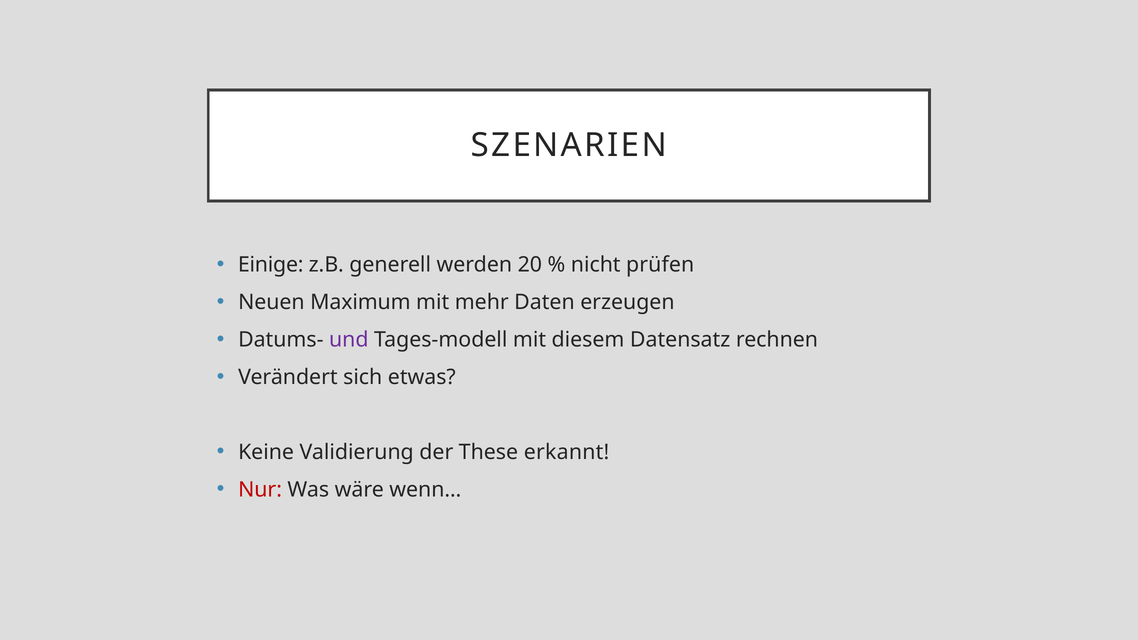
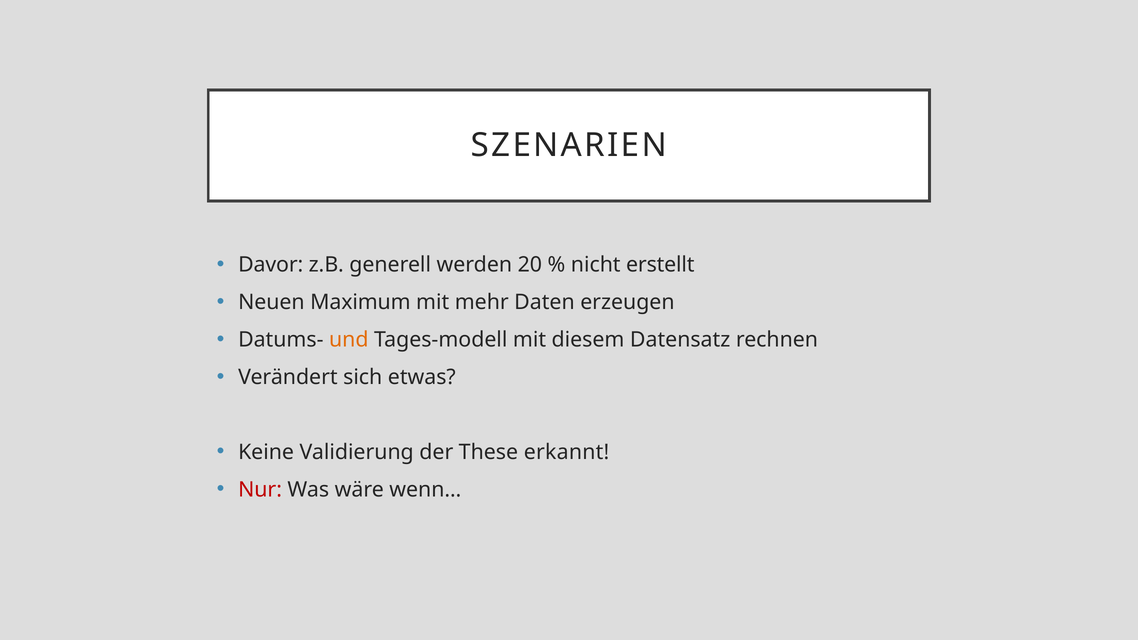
Einige: Einige -> Davor (271, 265)
prüfen: prüfen -> erstellt (660, 265)
und colour: purple -> orange (349, 340)
